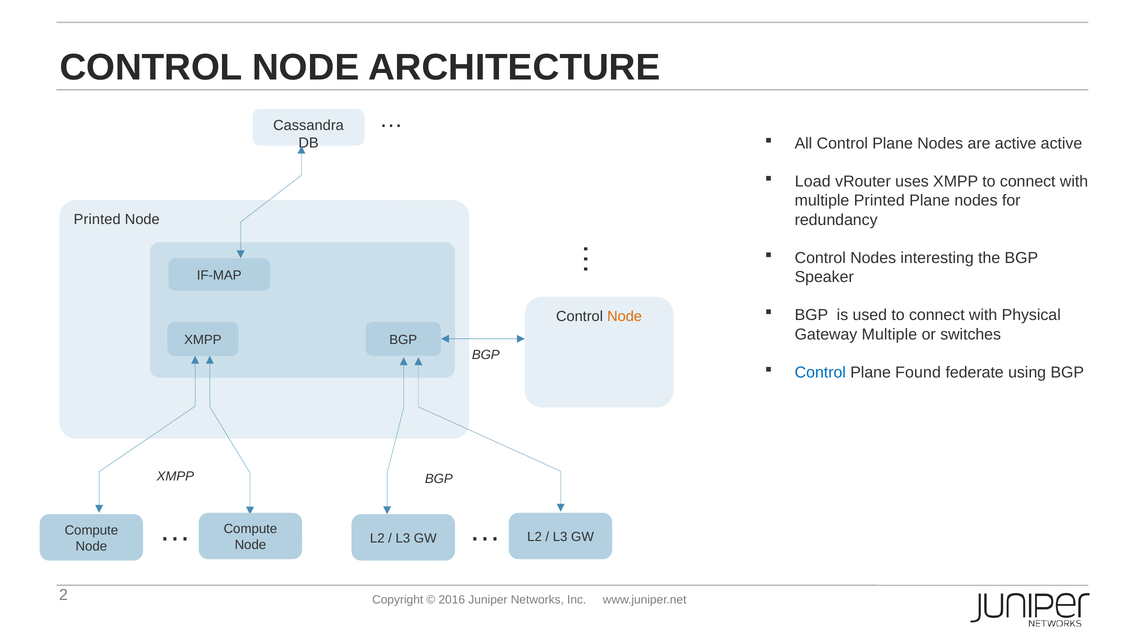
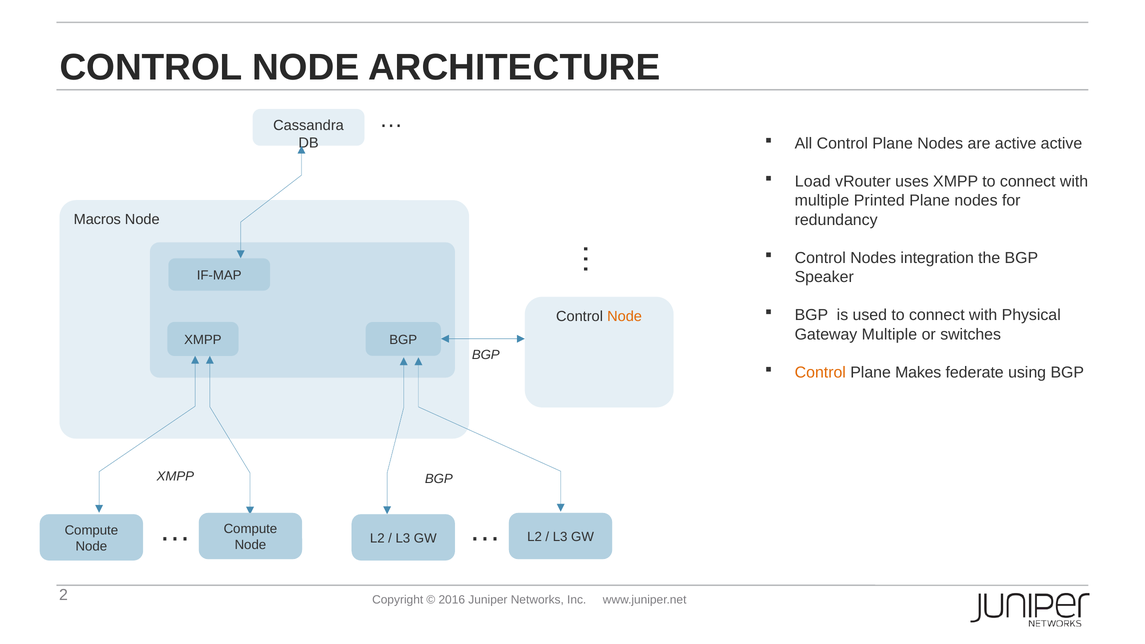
Printed: Printed -> Macros (97, 219)
interesting: interesting -> integration (937, 258)
Control colour: blue -> orange (820, 373)
Found: Found -> Makes (918, 373)
